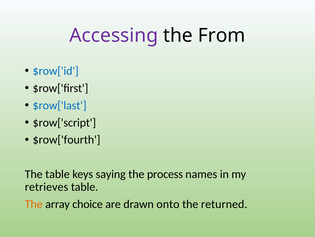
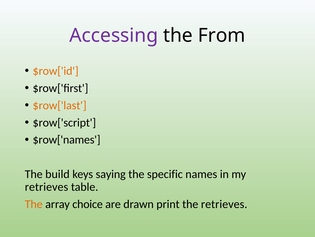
$row['id colour: blue -> orange (56, 71)
$row['last colour: blue -> orange (60, 105)
$row['fourth: $row['fourth -> $row['names (67, 139)
The table: table -> build (57, 174)
process: process -> specific (165, 174)
onto: onto -> print (168, 204)
the returned: returned -> retrieves (224, 204)
